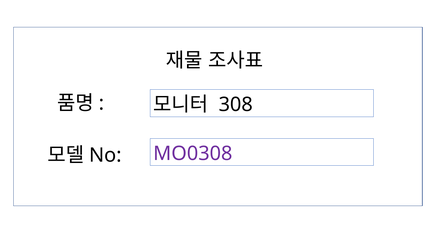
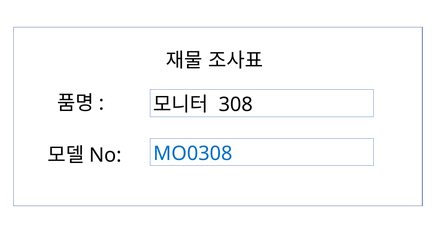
MO0308 colour: purple -> blue (193, 153)
